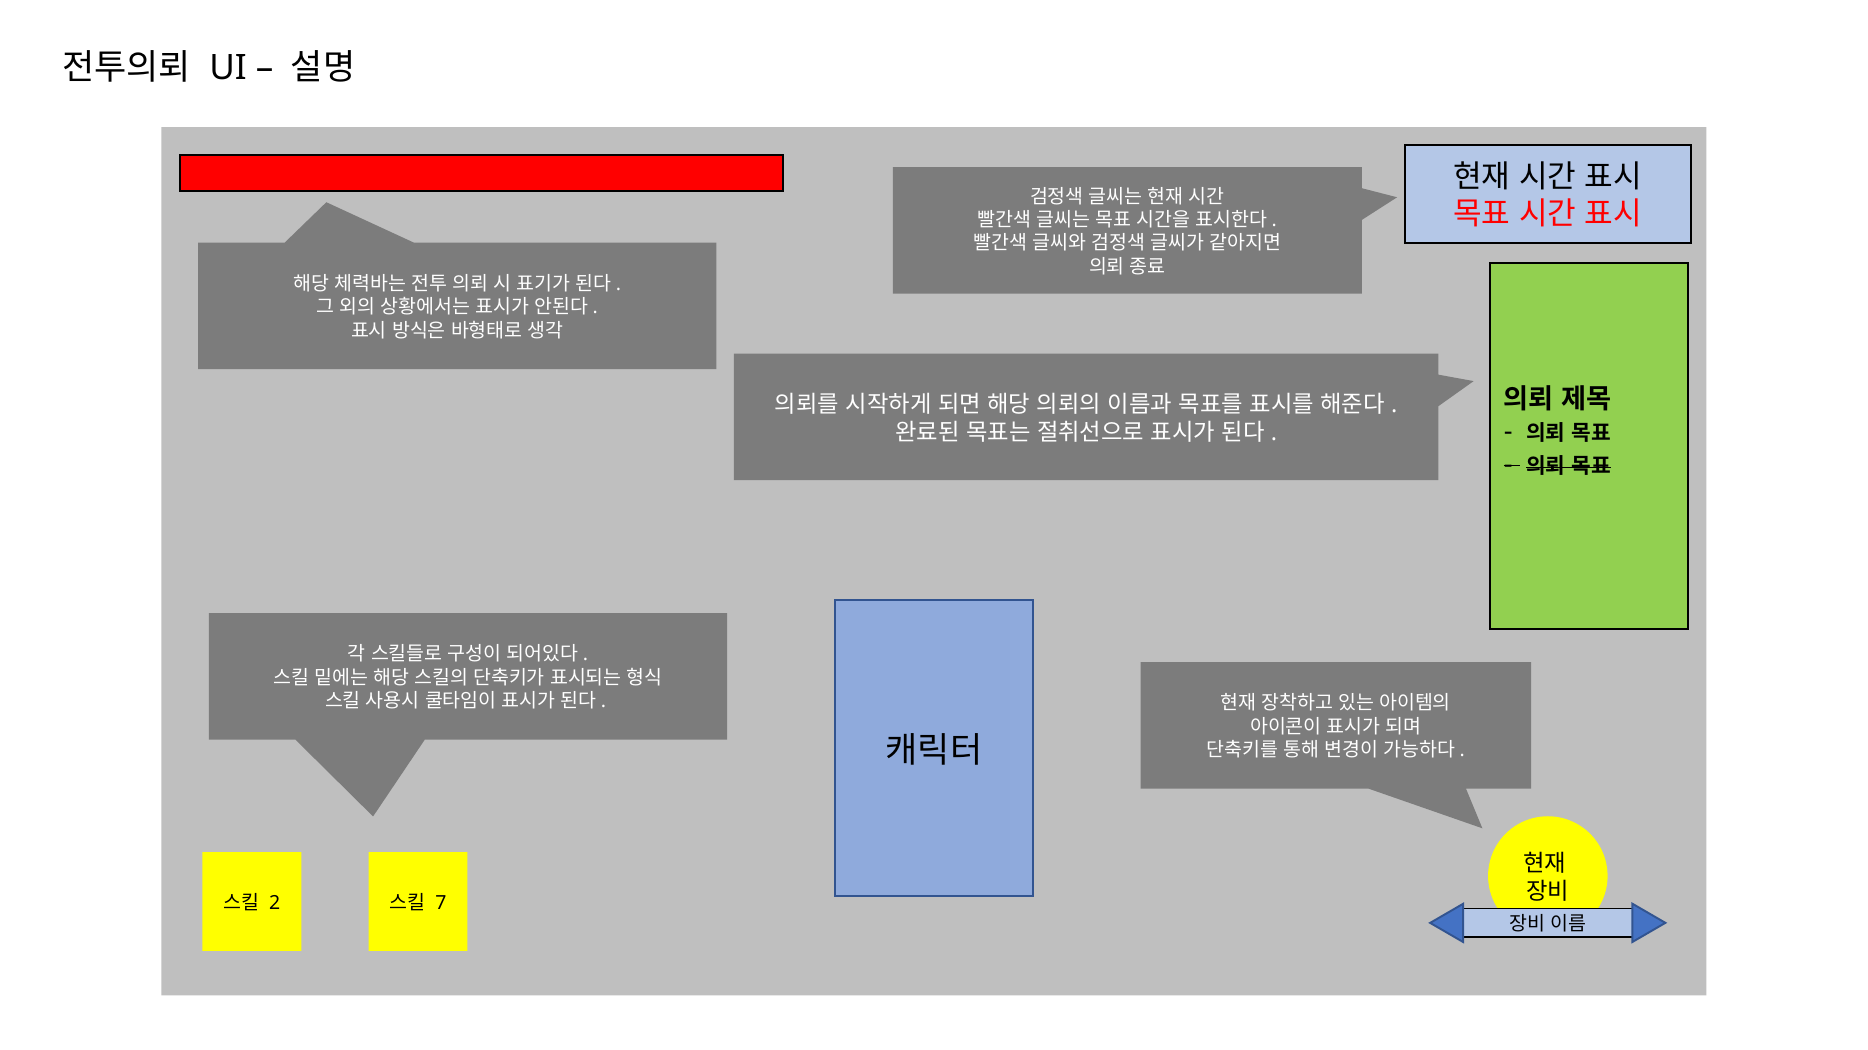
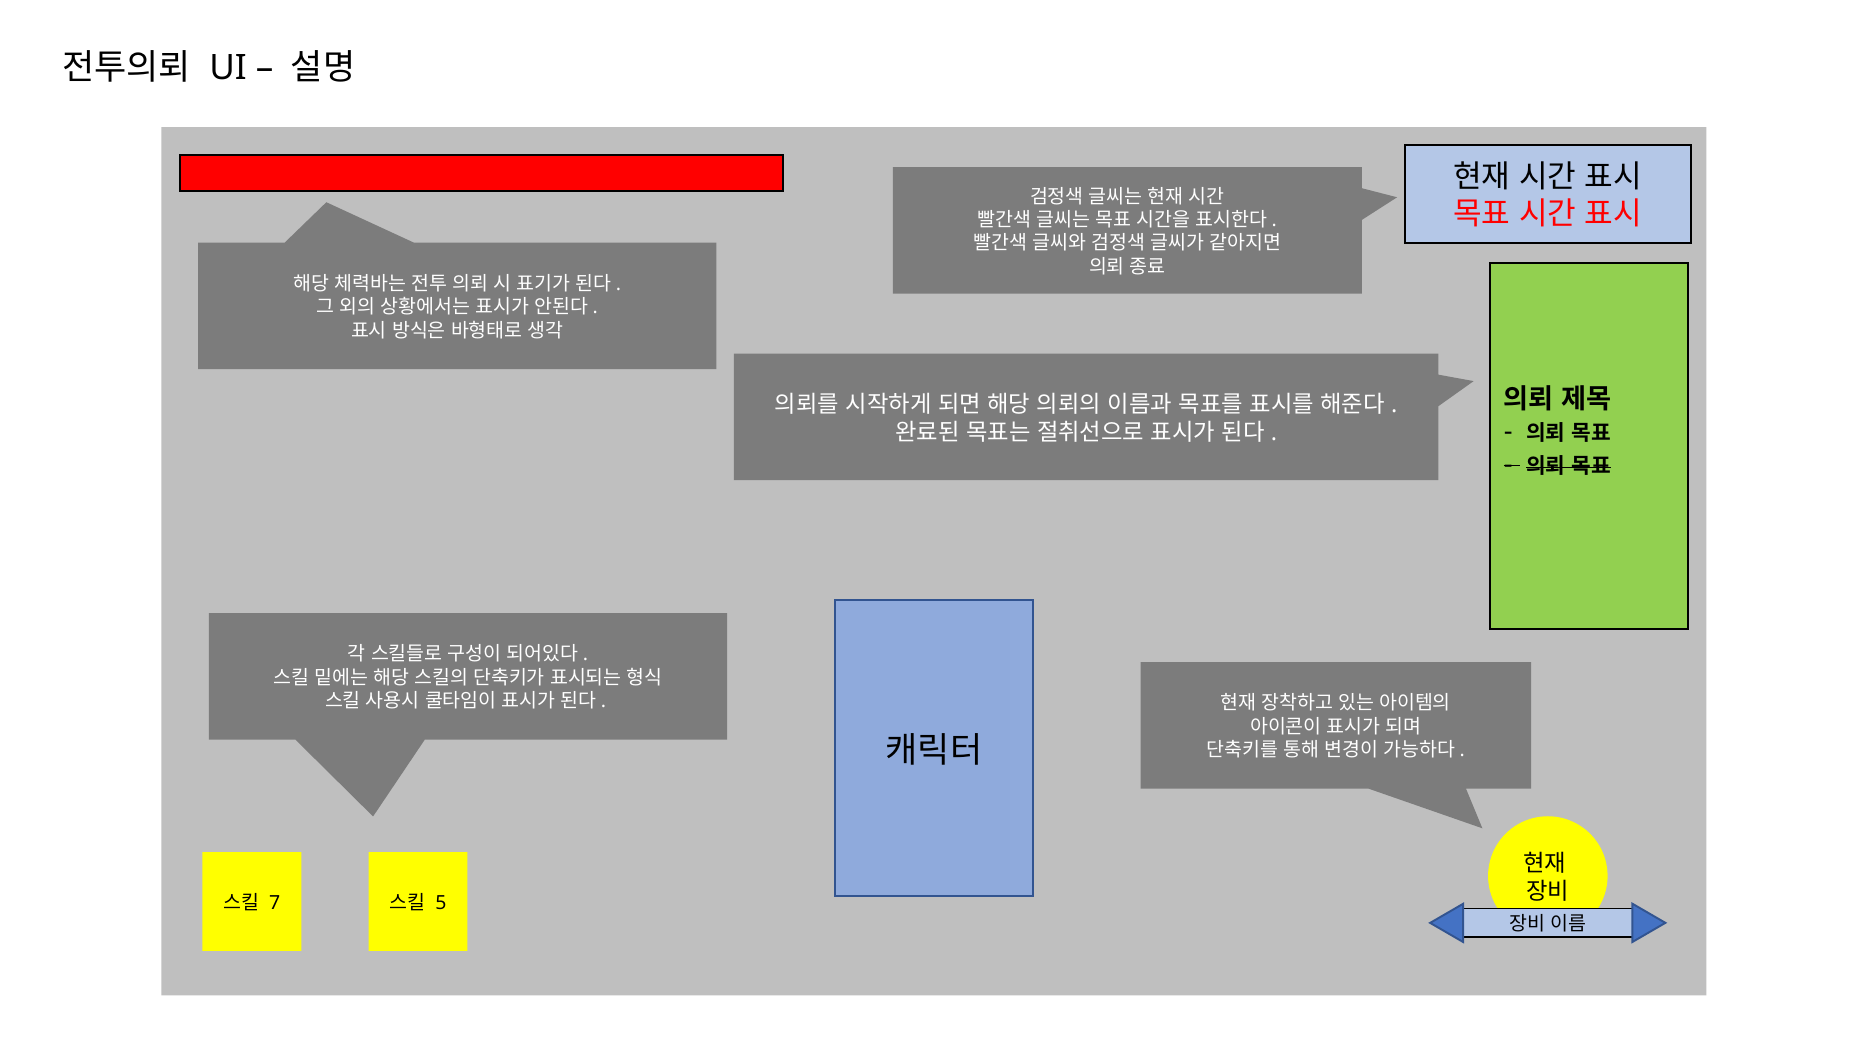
2: 2 -> 7 (275, 904)
7: 7 -> 5 (441, 904)
